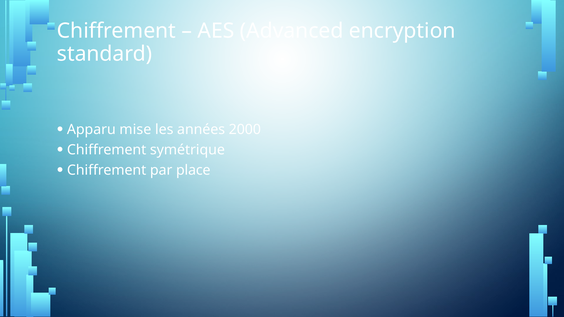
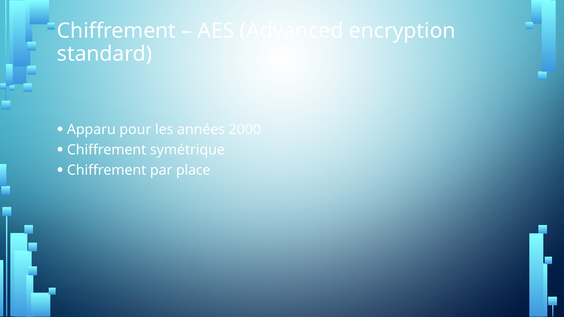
mise: mise -> pour (135, 130)
